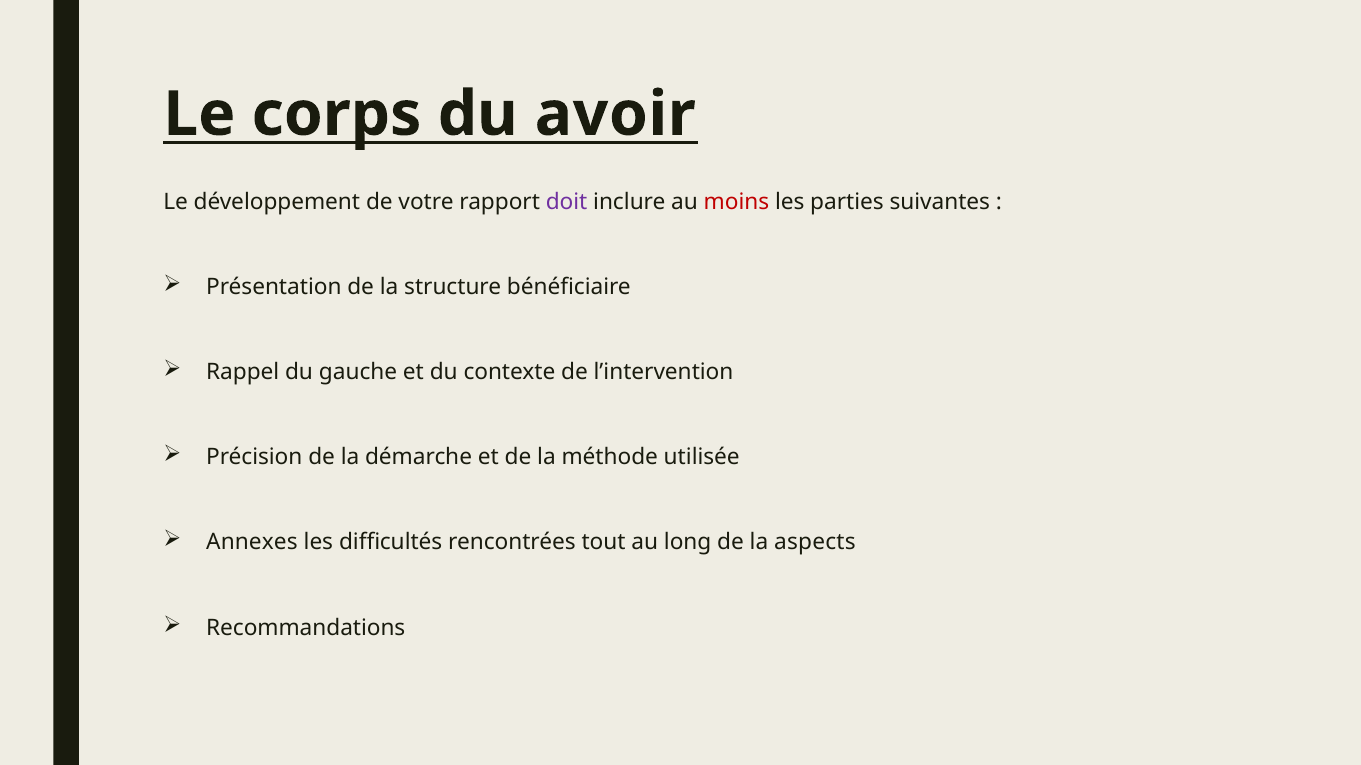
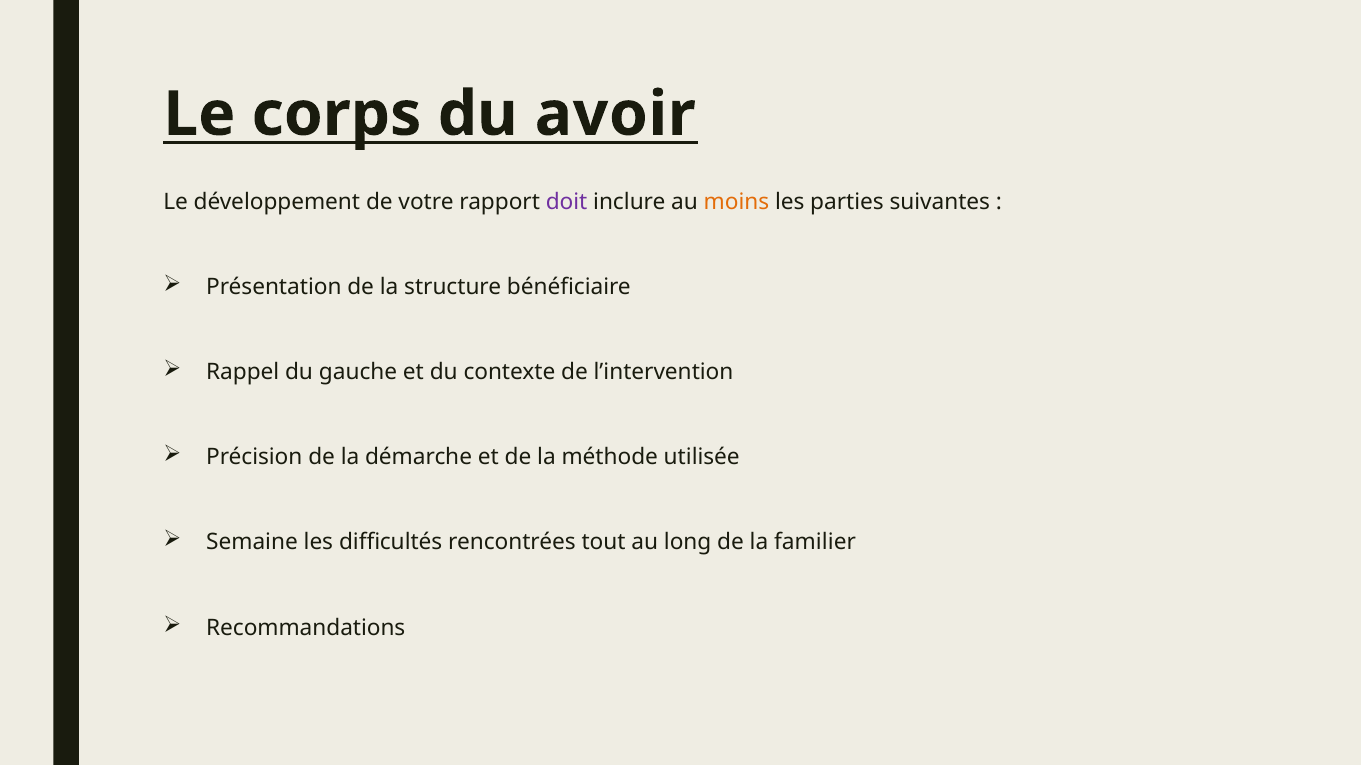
moins colour: red -> orange (736, 202)
Annexes: Annexes -> Semaine (252, 543)
aspects: aspects -> familier (815, 543)
